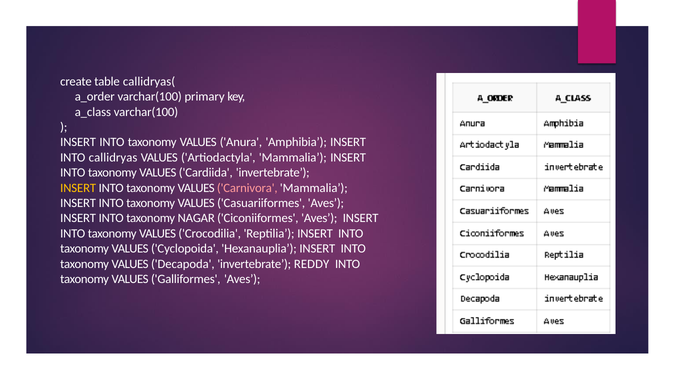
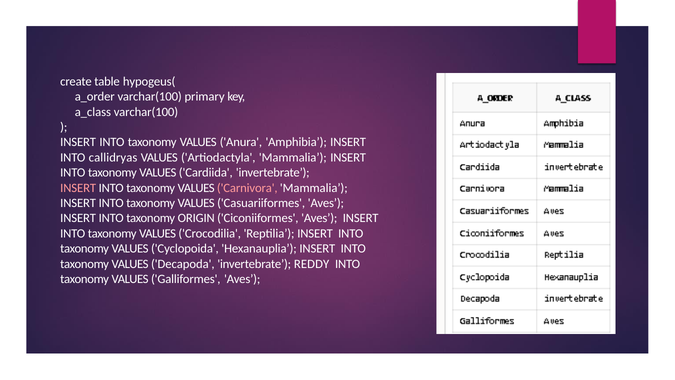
callidryas(: callidryas( -> hypogeus( (149, 81)
INSERT colour: yellow -> pink (78, 188)
NAGAR: NAGAR -> ORIGIN (196, 218)
